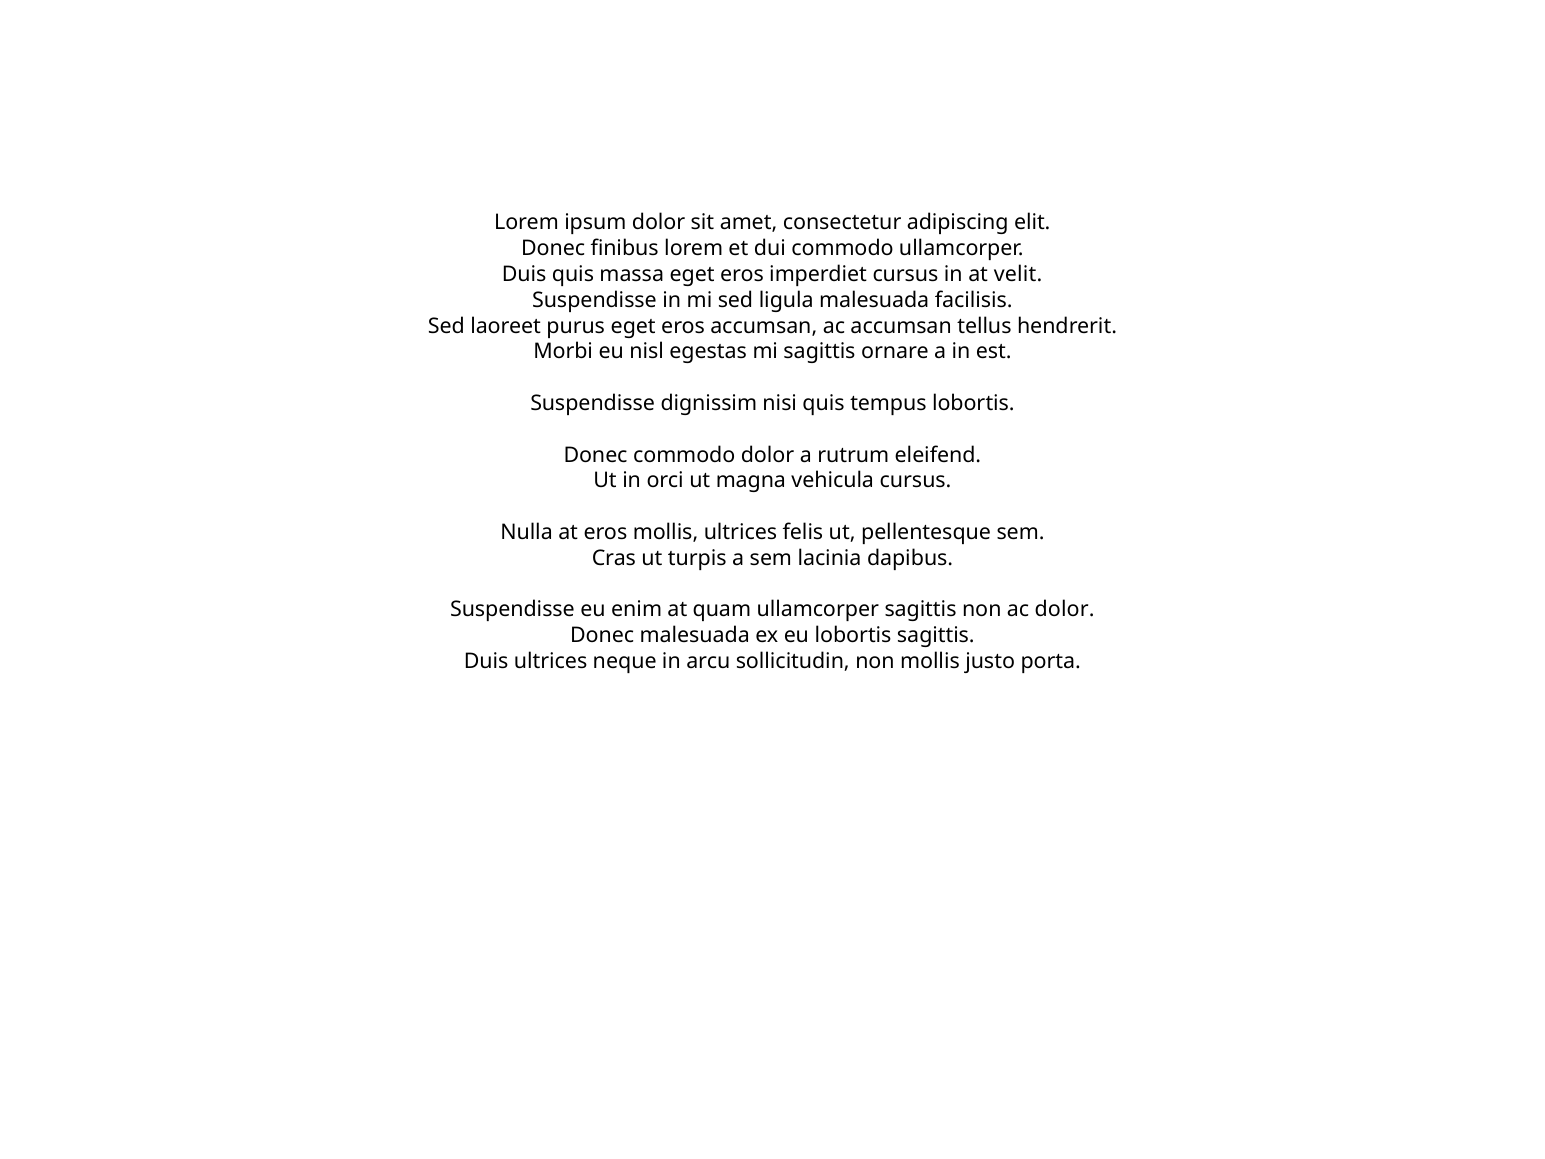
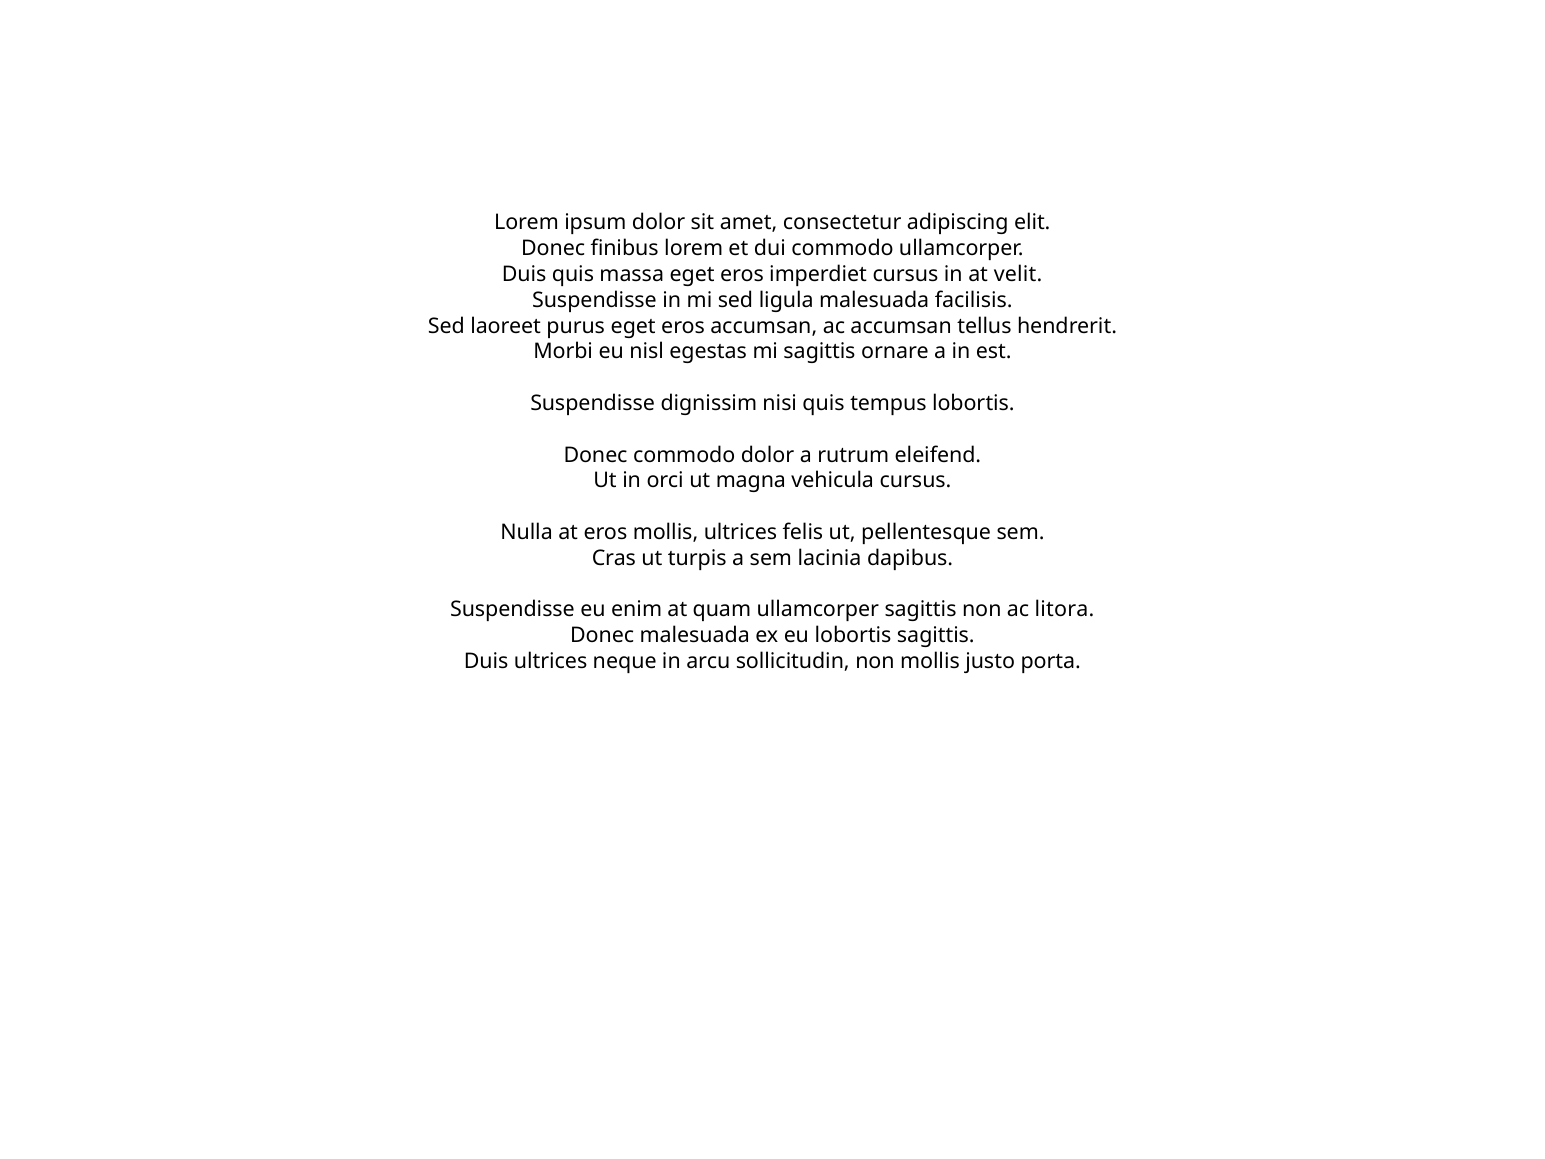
ac dolor: dolor -> litora (1065, 610)
